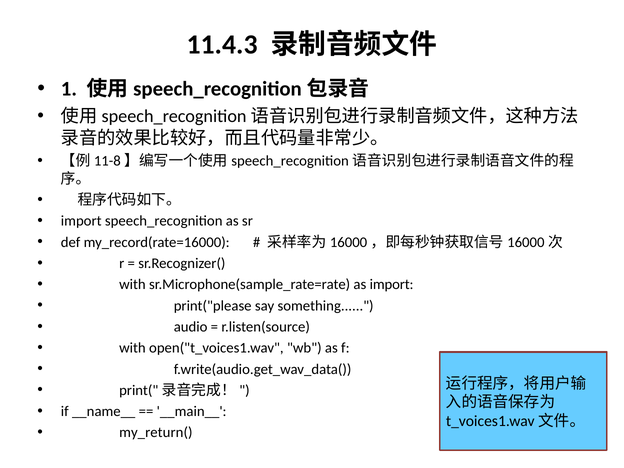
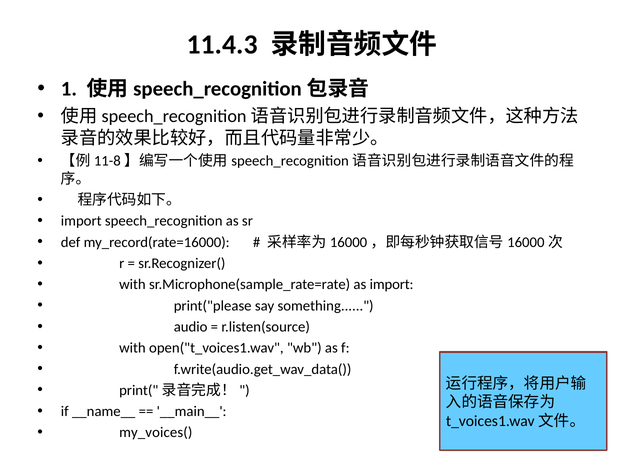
my_return(: my_return( -> my_voices( (156, 433)
